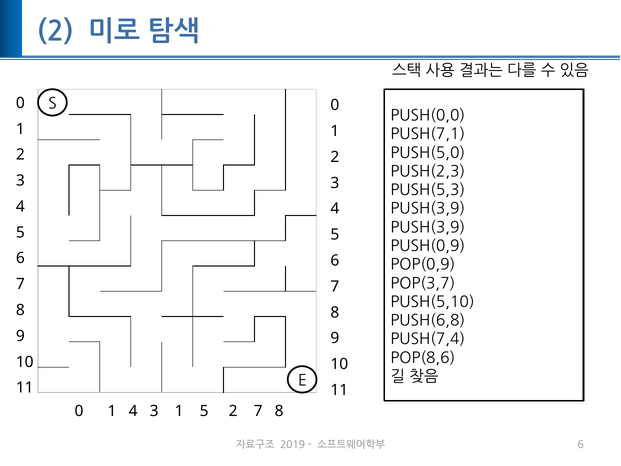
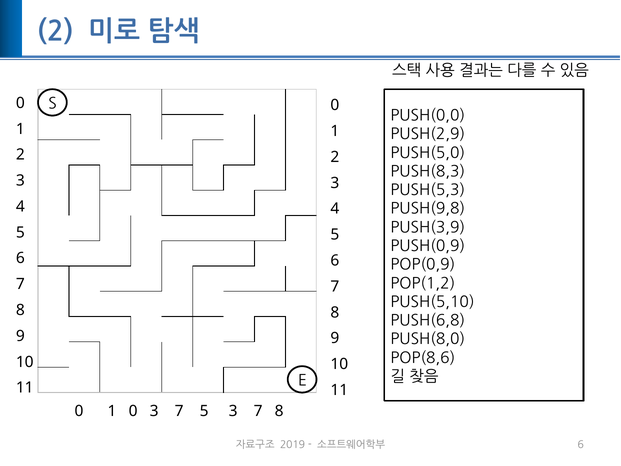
PUSH(7,1: PUSH(7,1 -> PUSH(2,9 (428, 134)
PUSH(2,3: PUSH(2,3 -> PUSH(8,3 (428, 171)
PUSH(3,9: PUSH(3,9 -> PUSH(9,8 (428, 209)
POP(3,7: POP(3,7 -> POP(1,2 (423, 283)
PUSH(7,4: PUSH(7,4 -> PUSH(8,0 (428, 339)
1 4: 4 -> 0 (133, 411)
1: 1 -> 7 (179, 411)
5 2: 2 -> 3 (233, 411)
